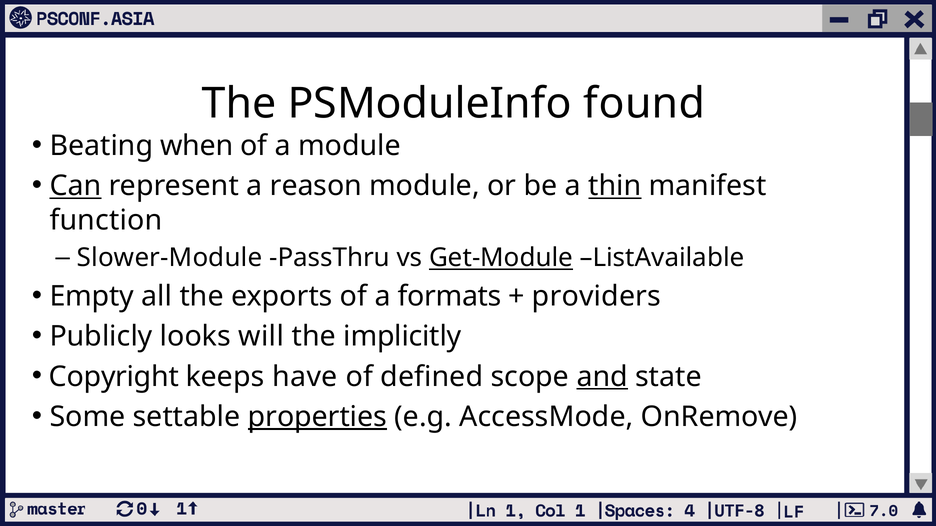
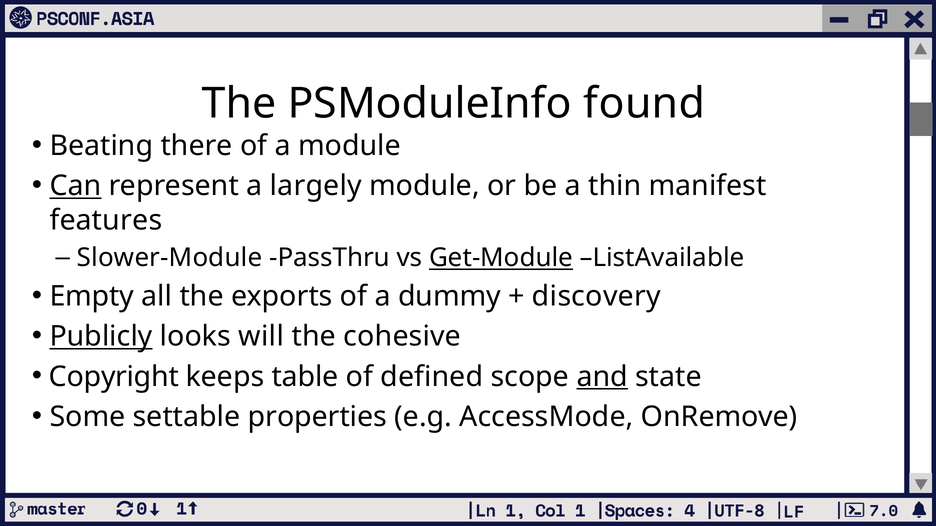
when: when -> there (197, 146)
reason: reason -> largely (316, 186)
thin underline: present -> none (615, 186)
function: function -> features (106, 220)
formats: formats -> dummy (449, 297)
providers: providers -> discovery (596, 297)
Publicly underline: none -> present (101, 337)
implicitly: implicitly -> cohesive (402, 337)
have: have -> table (305, 377)
properties underline: present -> none (317, 417)
